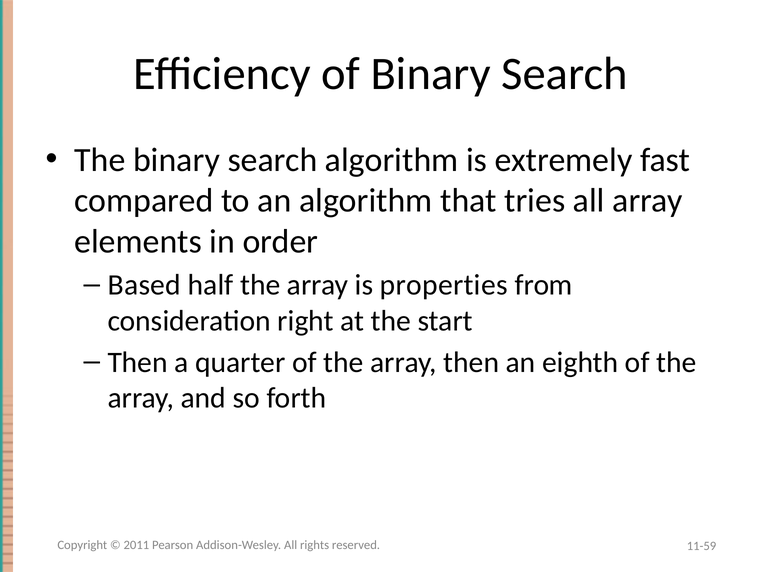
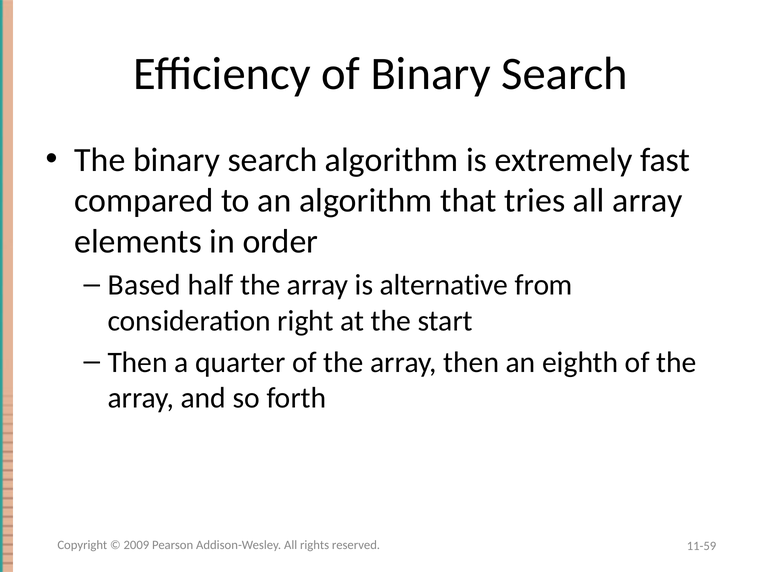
properties: properties -> alternative (444, 285)
2011: 2011 -> 2009 (136, 544)
